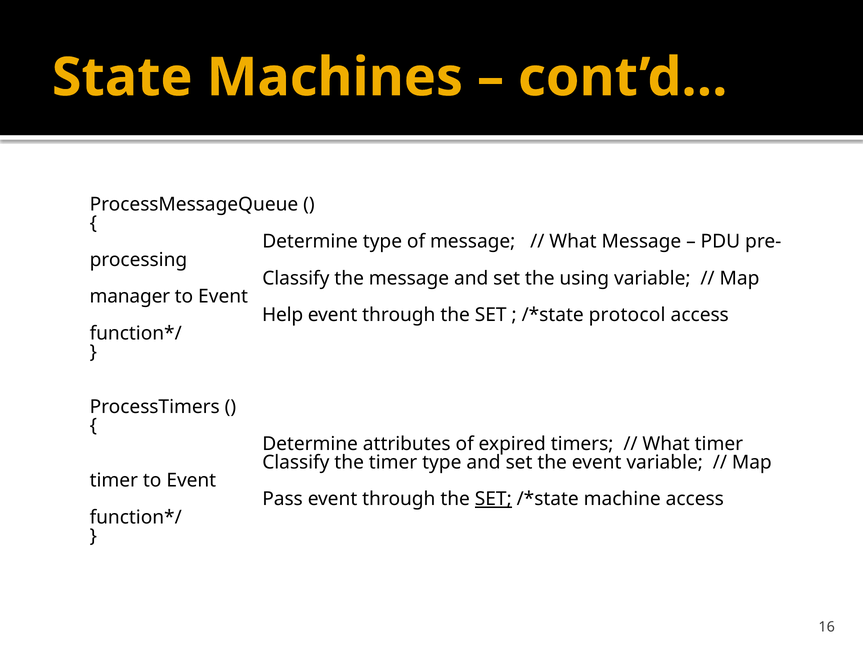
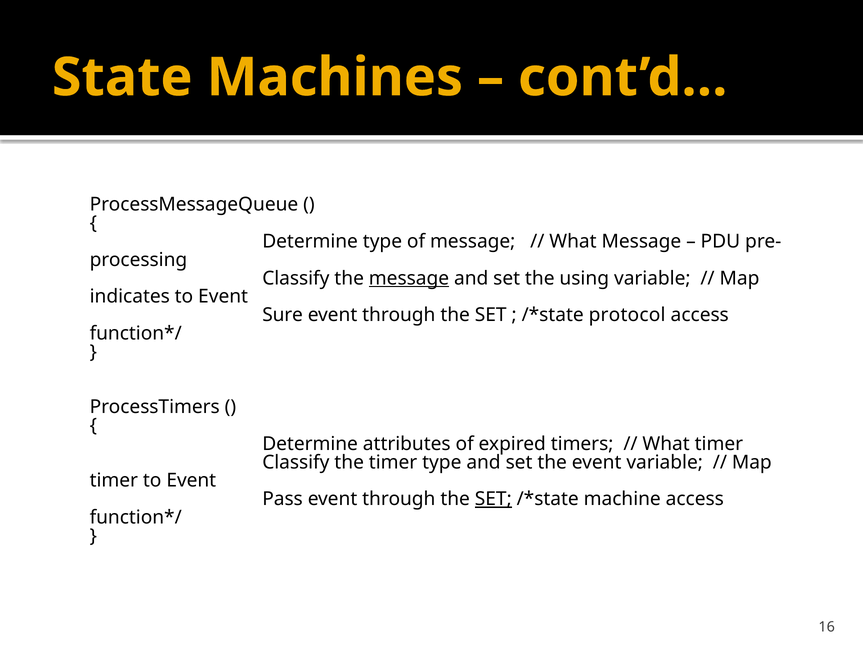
message underline: none -> present (409, 278)
manager: manager -> indicates (130, 297)
Help: Help -> Sure (283, 315)
